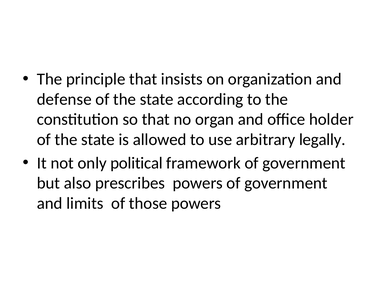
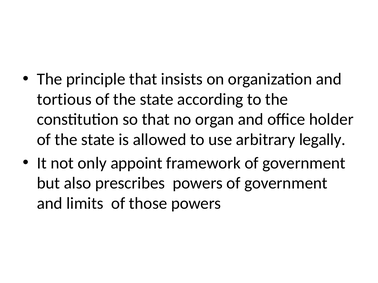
defense: defense -> tortious (64, 99)
political: political -> appoint (137, 163)
